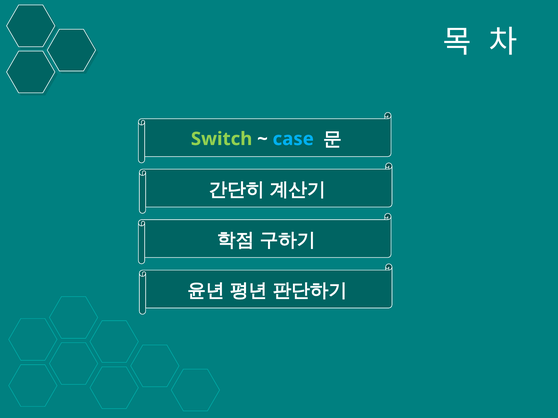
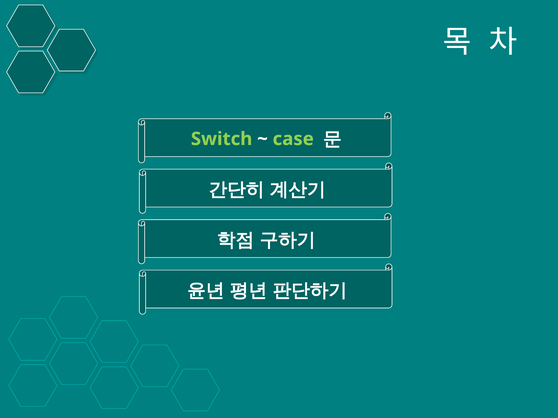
case colour: light blue -> light green (293, 139)
